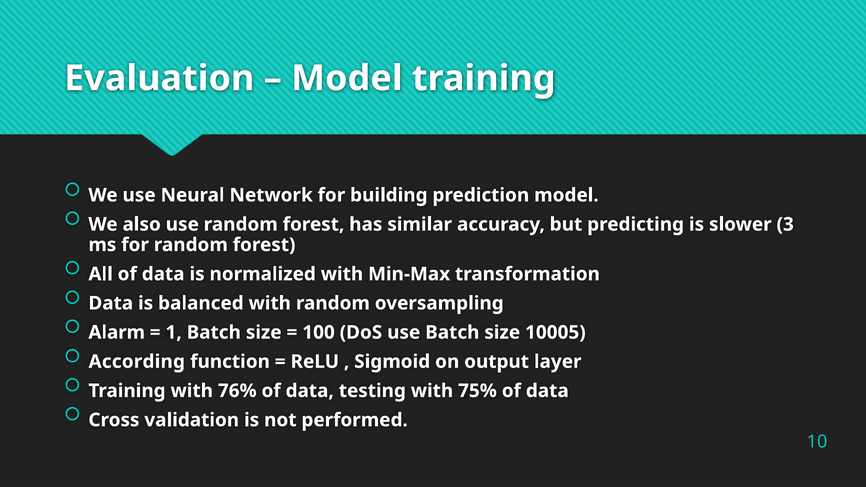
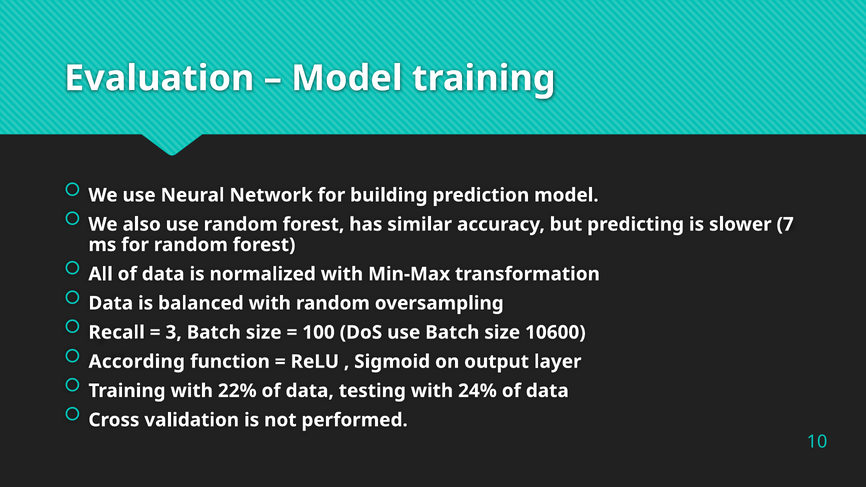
3: 3 -> 7 (785, 224)
Alarm: Alarm -> Recall (117, 333)
1: 1 -> 3 (174, 333)
10005: 10005 -> 10600 (555, 333)
76%: 76% -> 22% (237, 391)
75%: 75% -> 24% (477, 391)
